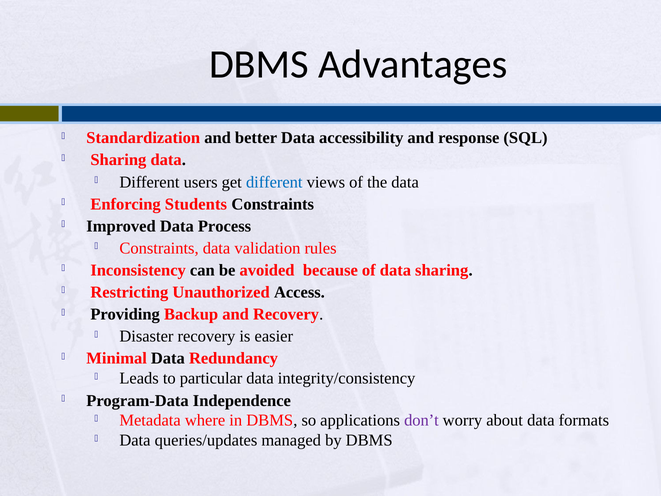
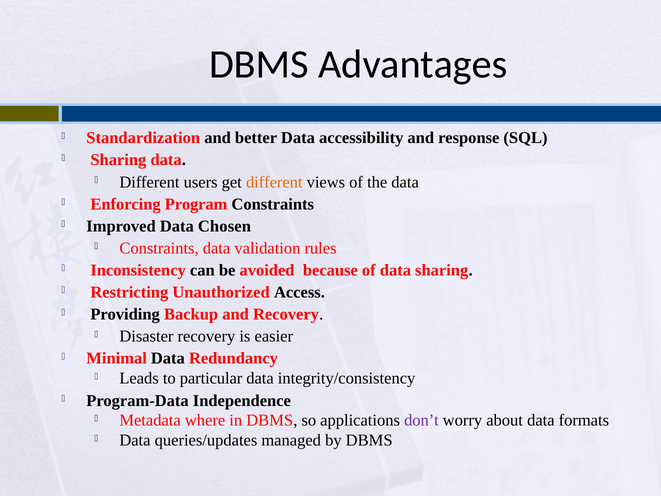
different colour: blue -> orange (274, 182)
Students: Students -> Program (196, 204)
Process: Process -> Chosen (224, 226)
